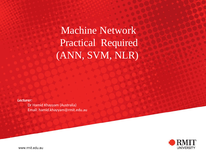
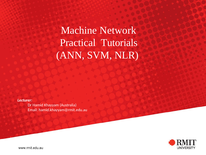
Required: Required -> Tutorials (119, 43)
